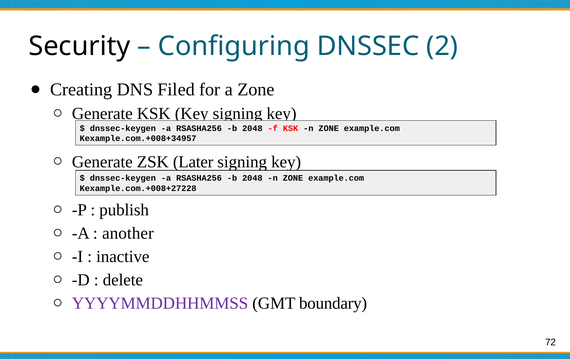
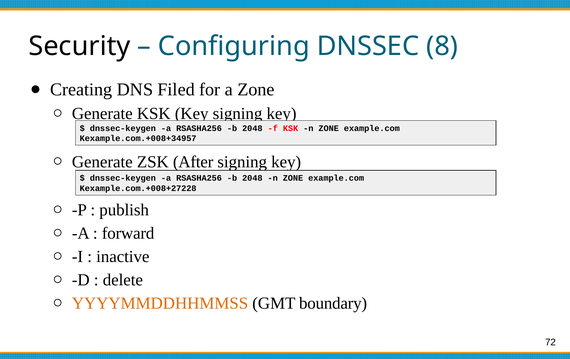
2: 2 -> 8 (442, 46)
Later: Later -> After (193, 162)
another: another -> forward (128, 233)
YYYYMMDDHHMMSS colour: purple -> orange (160, 303)
